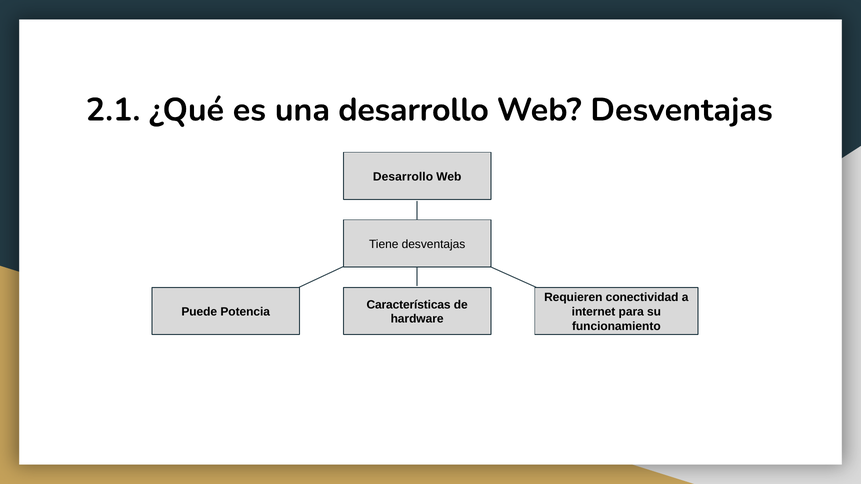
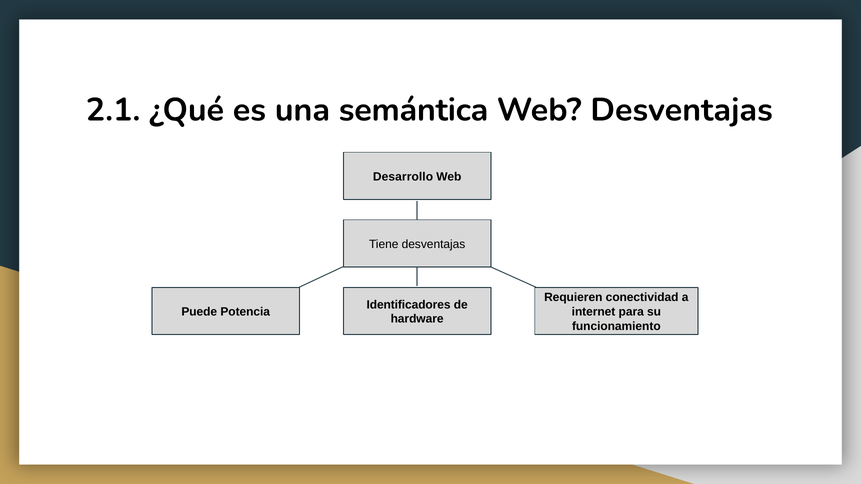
una desarrollo: desarrollo -> semántica (414, 110)
Características: Características -> Identificadores (409, 305)
